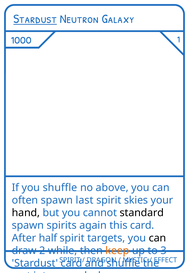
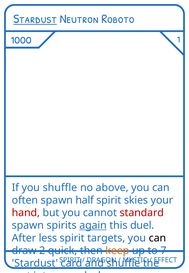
Galaxy: Galaxy -> Roboto (118, 19)
last: last -> half (85, 200)
hand colour: black -> red (26, 213)
standard colour: black -> red (142, 213)
again underline: none -> present (93, 225)
this card: card -> duel (142, 225)
half: half -> less (48, 238)
while: while -> quick (63, 251)
3: 3 -> 7 (164, 251)
